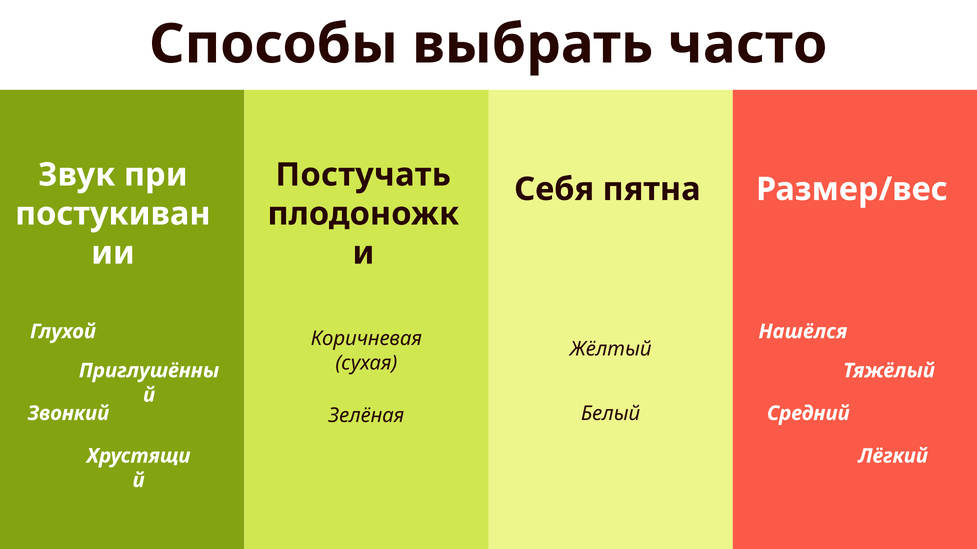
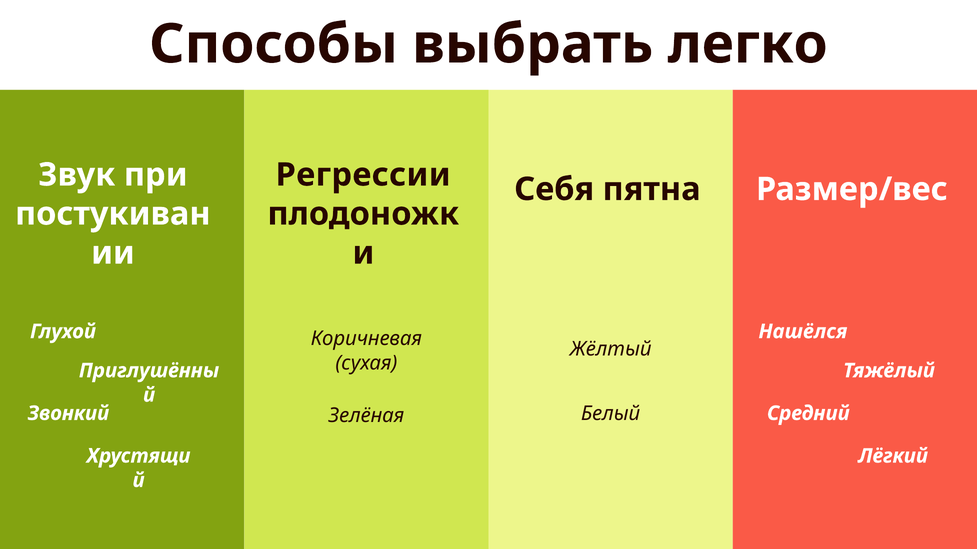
часто: часто -> легко (748, 44)
Постучать: Постучать -> Регрессии (363, 175)
